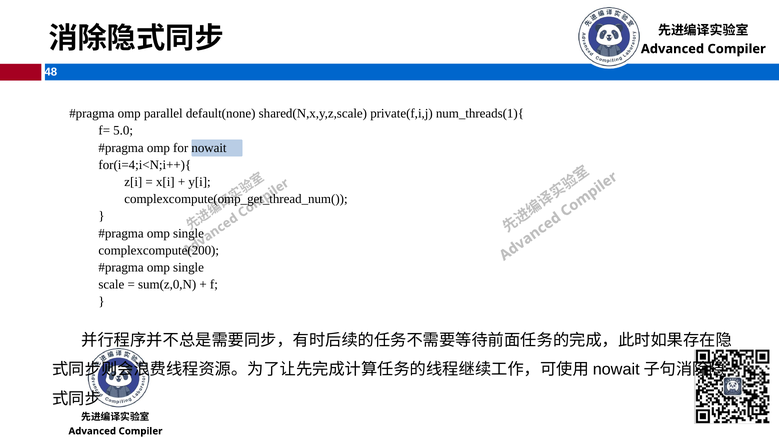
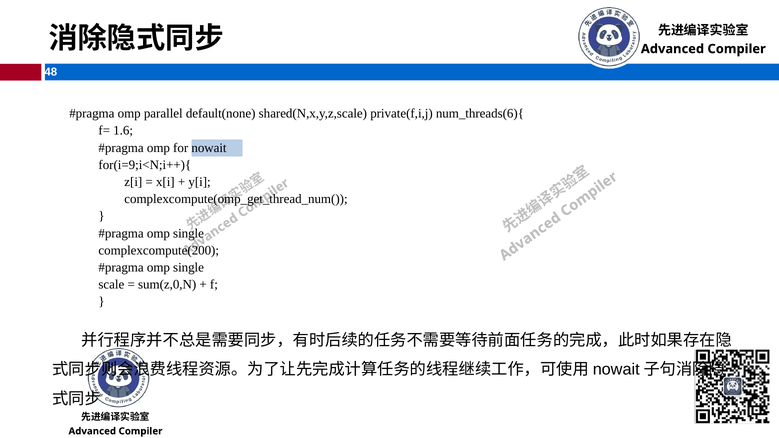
num_threads(1){: num_threads(1){ -> num_threads(6){ (480, 114)
5.0: 5.0 -> 1.6 (123, 131)
for(i=4;i<N;i++){: for(i=4;i<N;i++){ -> for(i=9;i<N;i++){ (145, 165)
